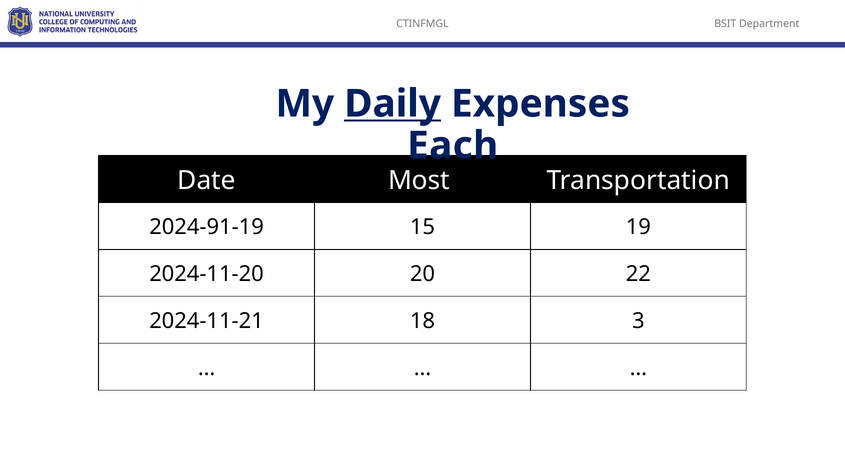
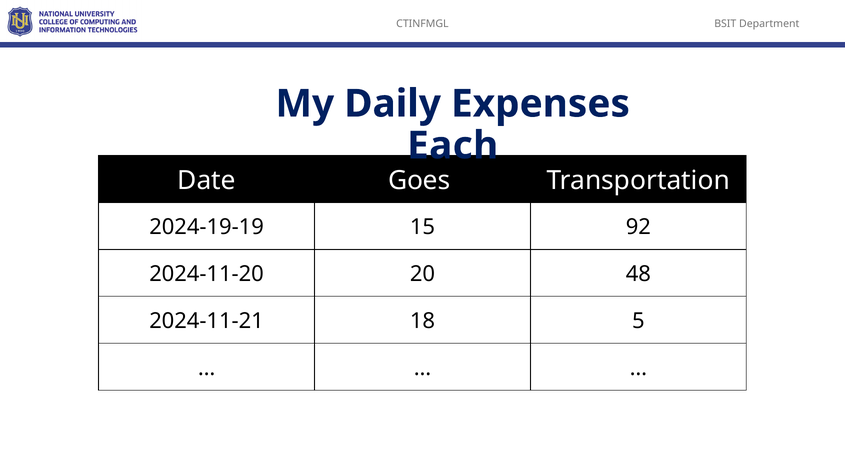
Daily underline: present -> none (393, 104)
Most: Most -> Goes (419, 181)
2024-91-19: 2024-91-19 -> 2024-19-19 (207, 227)
19: 19 -> 92 (638, 227)
22: 22 -> 48 (638, 274)
3: 3 -> 5 (638, 321)
